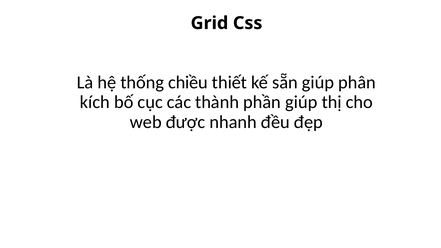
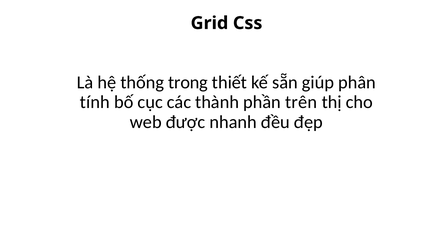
chiều: chiều -> trong (188, 82)
kích: kích -> tính (95, 102)
phần giúp: giúp -> trên (301, 102)
